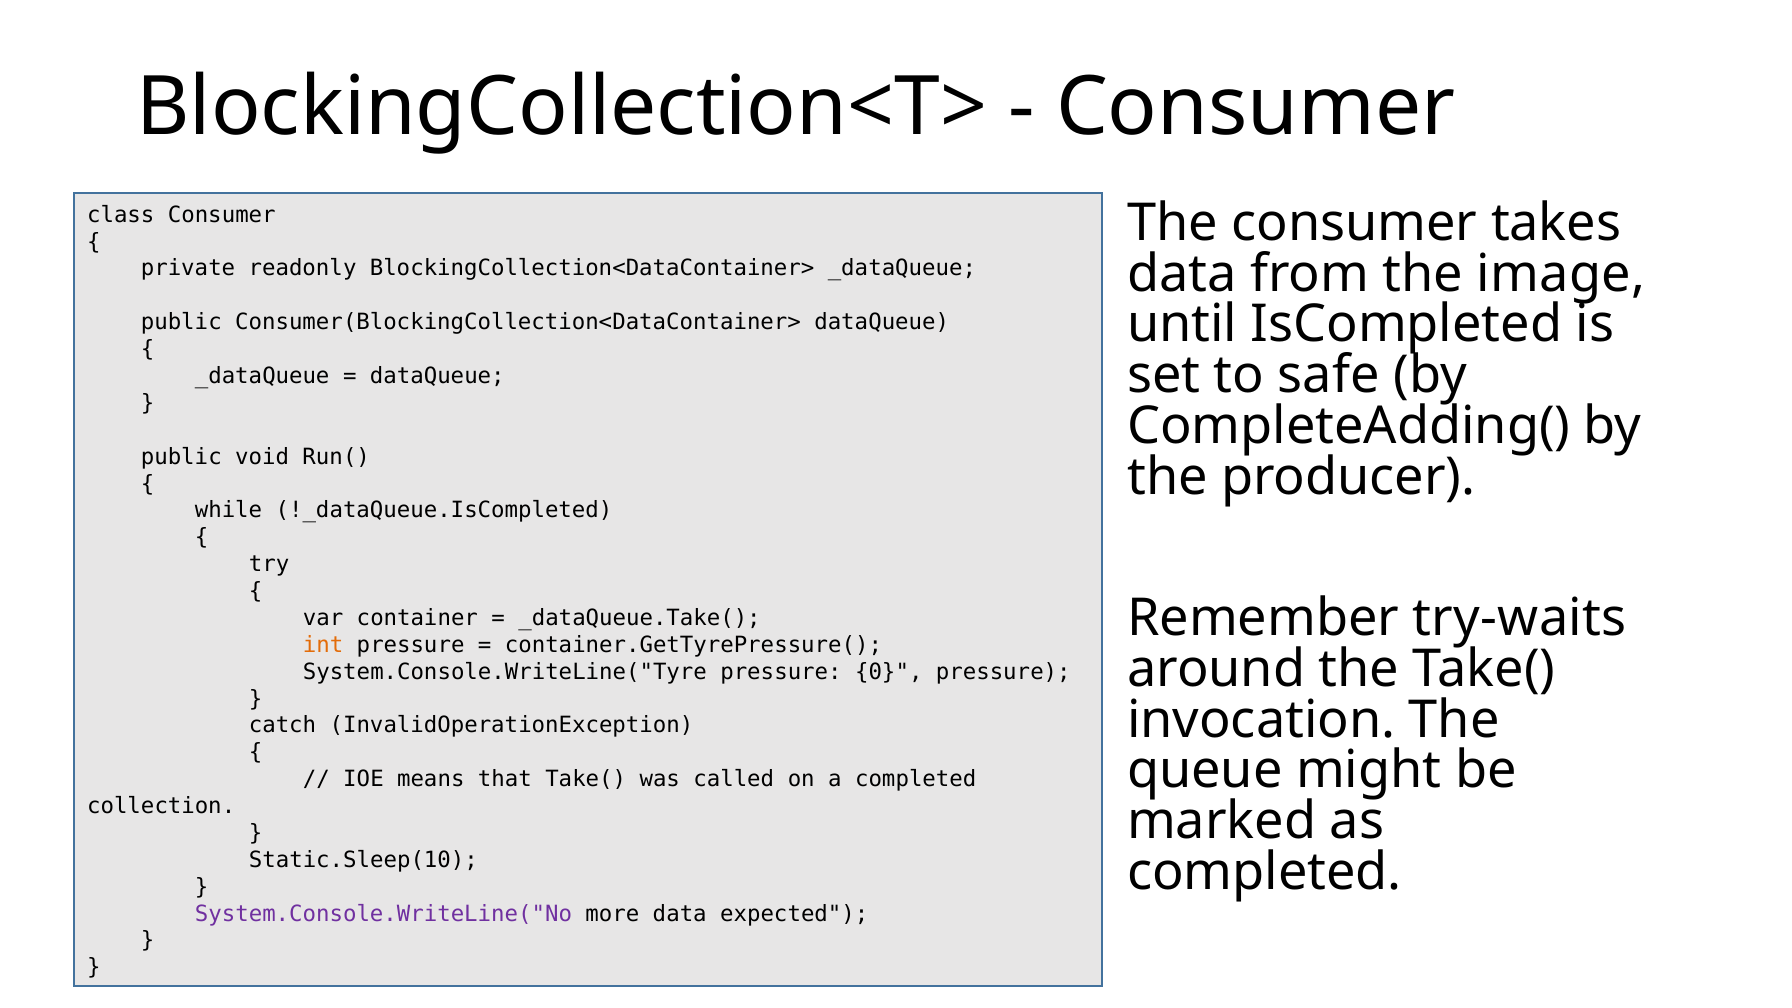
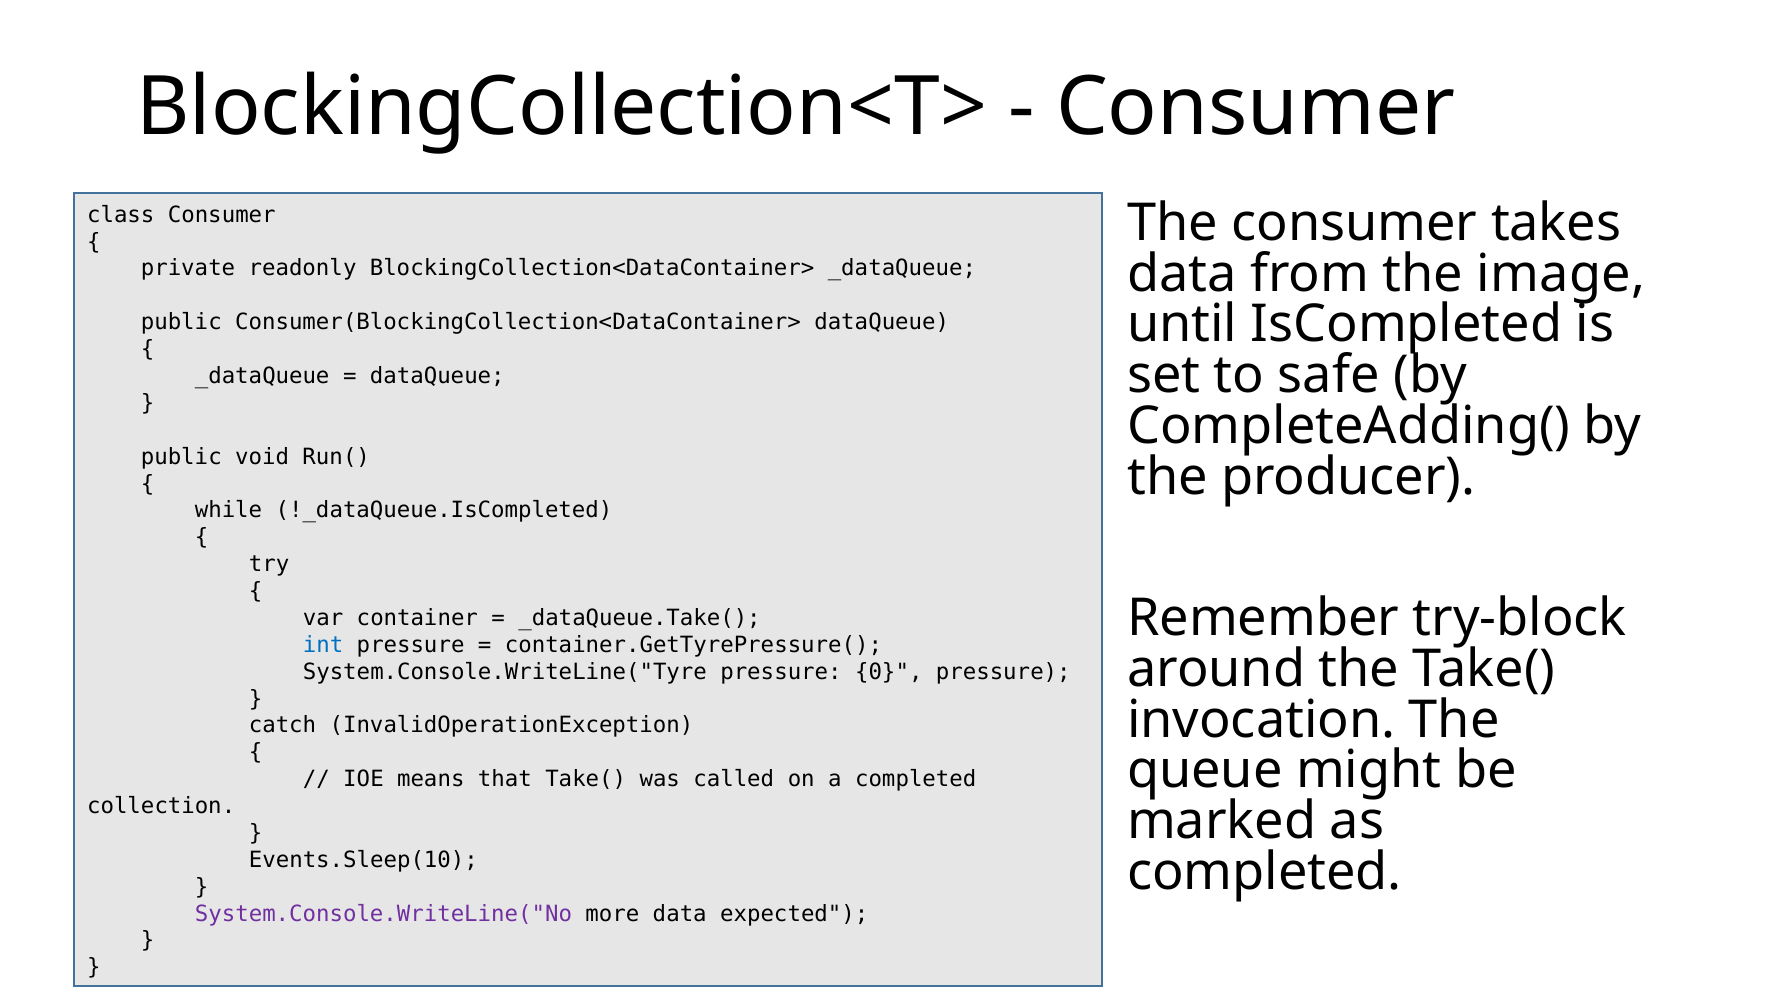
try-waits: try-waits -> try-block (1520, 618)
int colour: orange -> blue (323, 645)
Static.Sleep(10: Static.Sleep(10 -> Events.Sleep(10 (363, 860)
